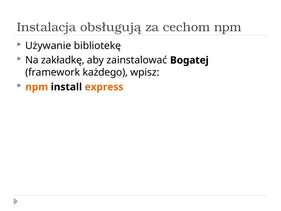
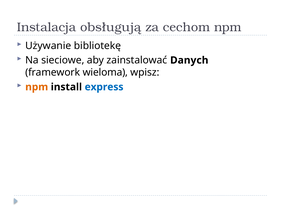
zakładkę: zakładkę -> sieciowe (63, 60)
Bogatej: Bogatej -> Danych (189, 60)
każdego: każdego -> wieloma (105, 72)
express colour: orange -> blue (104, 87)
